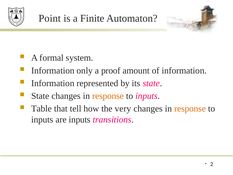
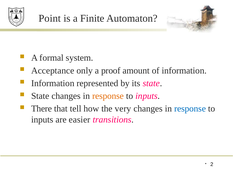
Information: Information -> Acceptance (53, 70)
Table: Table -> There (42, 109)
response colour: orange -> blue (190, 109)
are inputs: inputs -> easier (80, 119)
